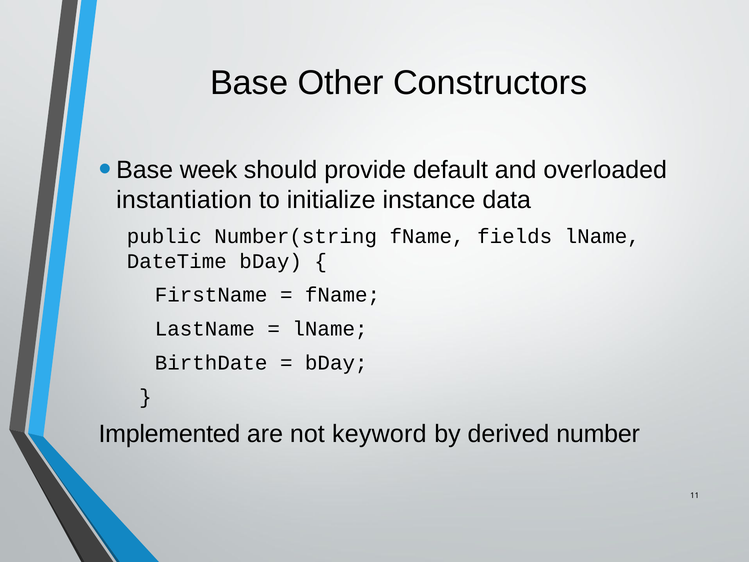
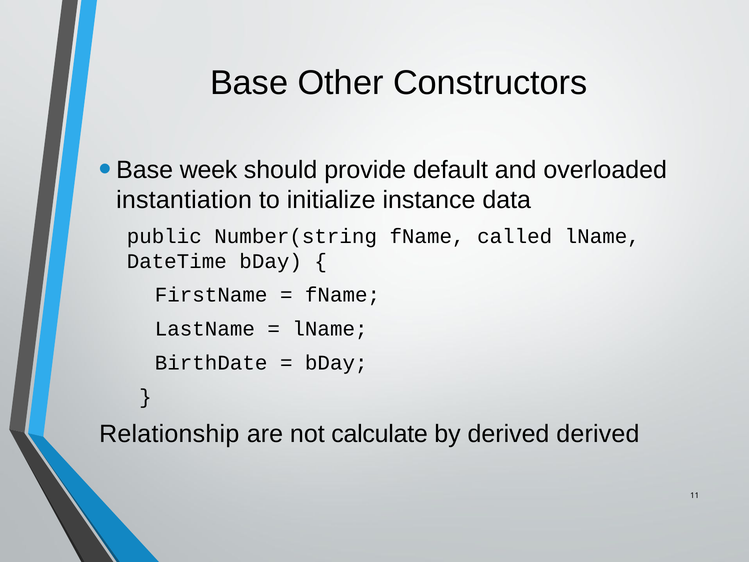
fields: fields -> called (515, 236)
Implemented: Implemented -> Relationship (169, 434)
keyword: keyword -> calculate (380, 434)
derived number: number -> derived (598, 434)
